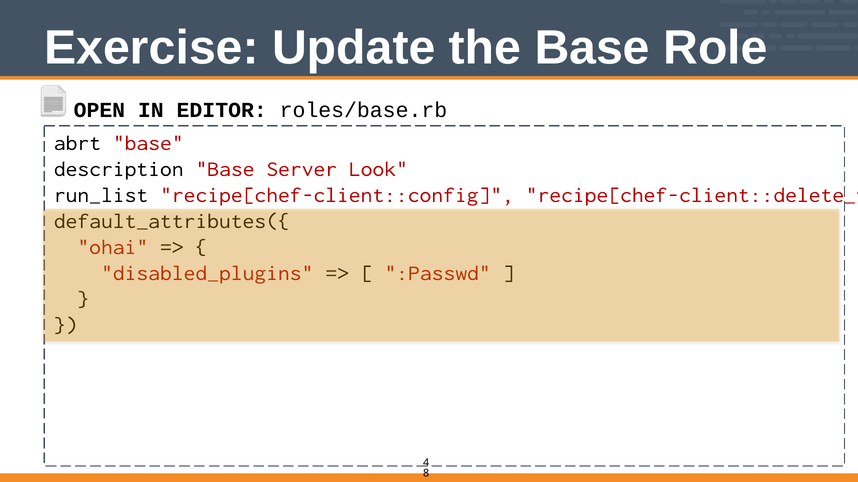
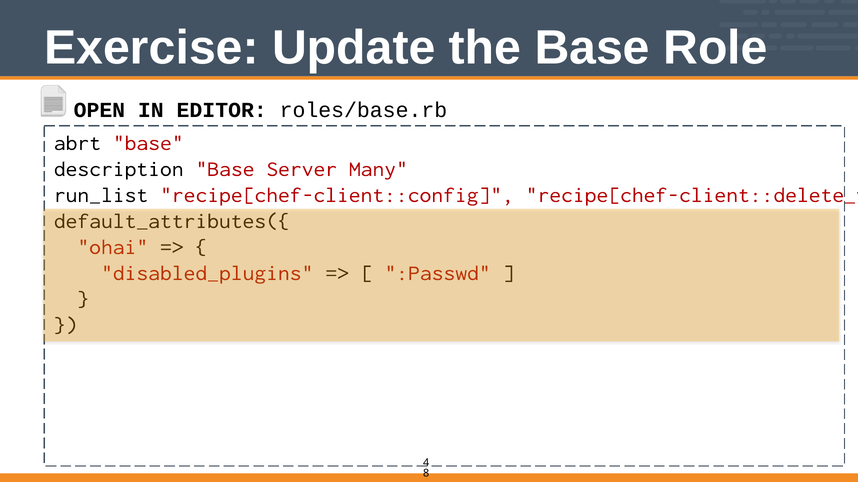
Look: Look -> Many (378, 169)
